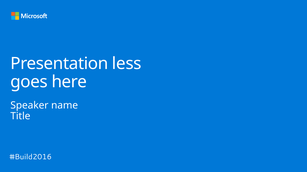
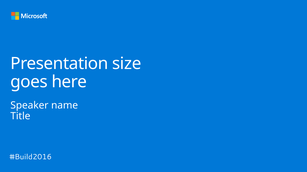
less: less -> size (127, 64)
